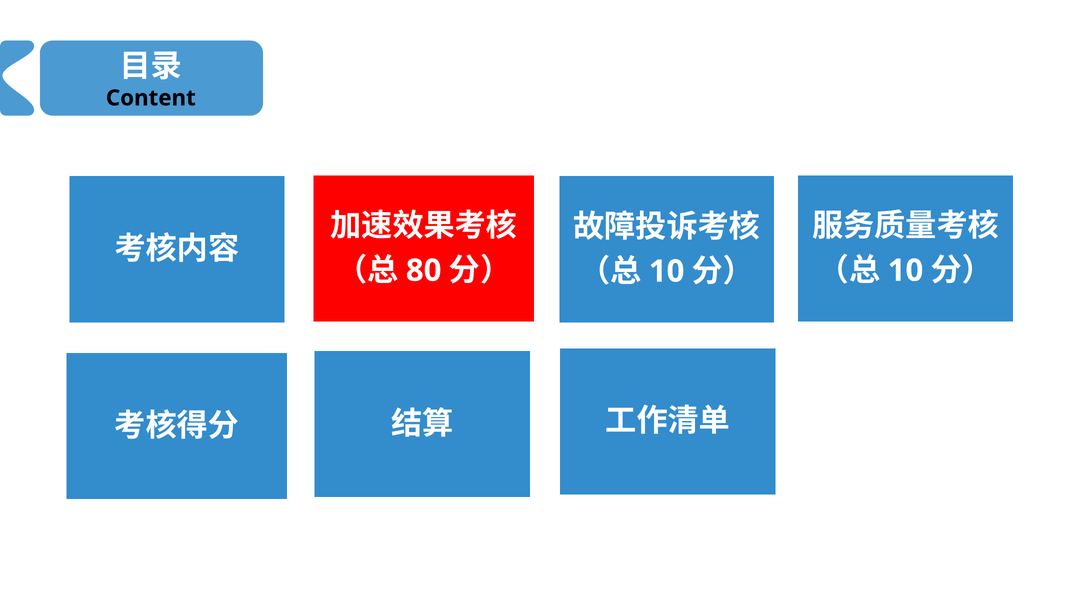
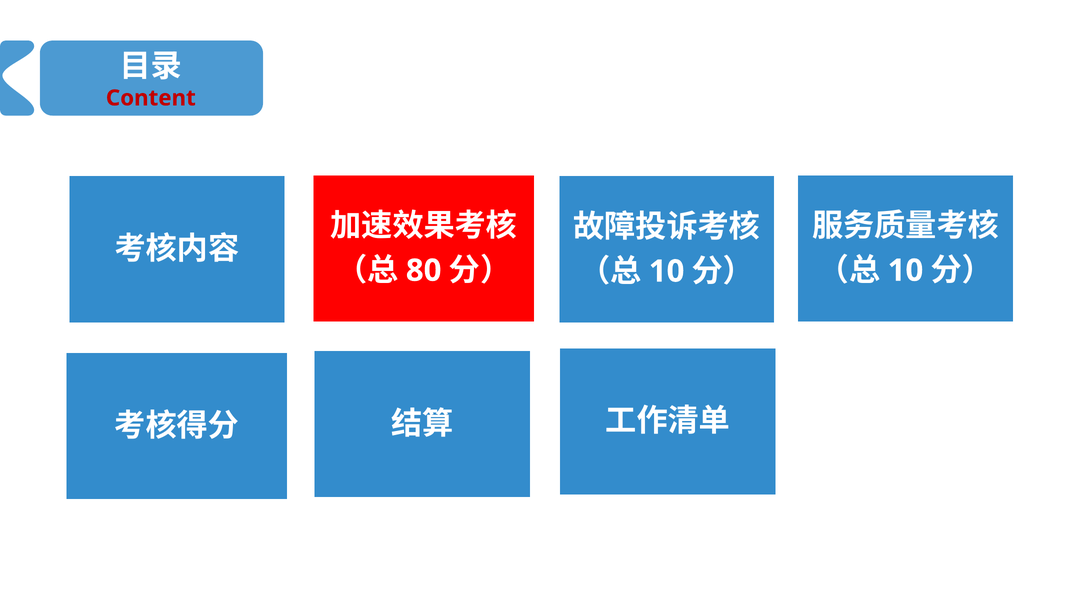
Content colour: black -> red (151, 98)
